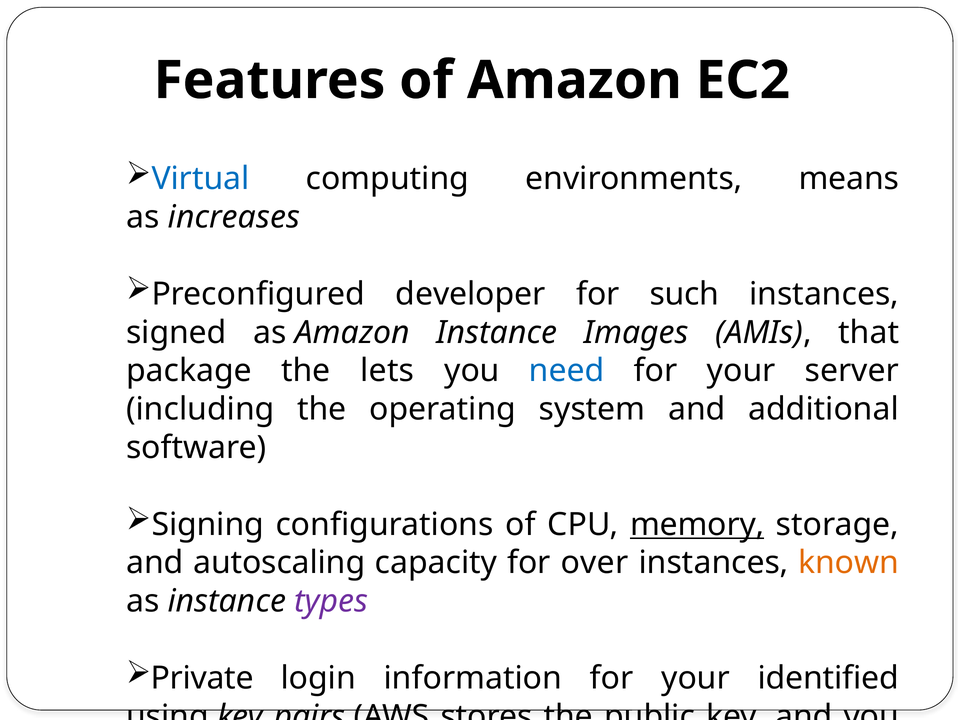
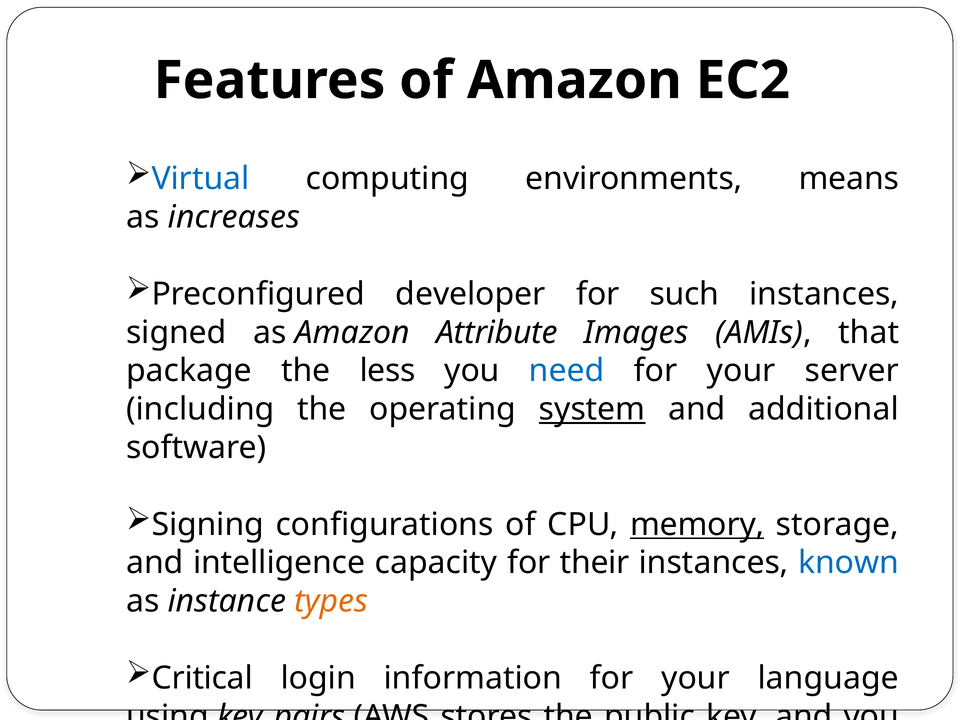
Amazon Instance: Instance -> Attribute (497, 332)
lets: lets -> less (388, 371)
system underline: none -> present (592, 409)
autoscaling: autoscaling -> intelligence (279, 563)
over: over -> their (595, 563)
known colour: orange -> blue (849, 563)
types colour: purple -> orange (331, 601)
Private: Private -> Critical (202, 678)
identified: identified -> language (828, 678)
